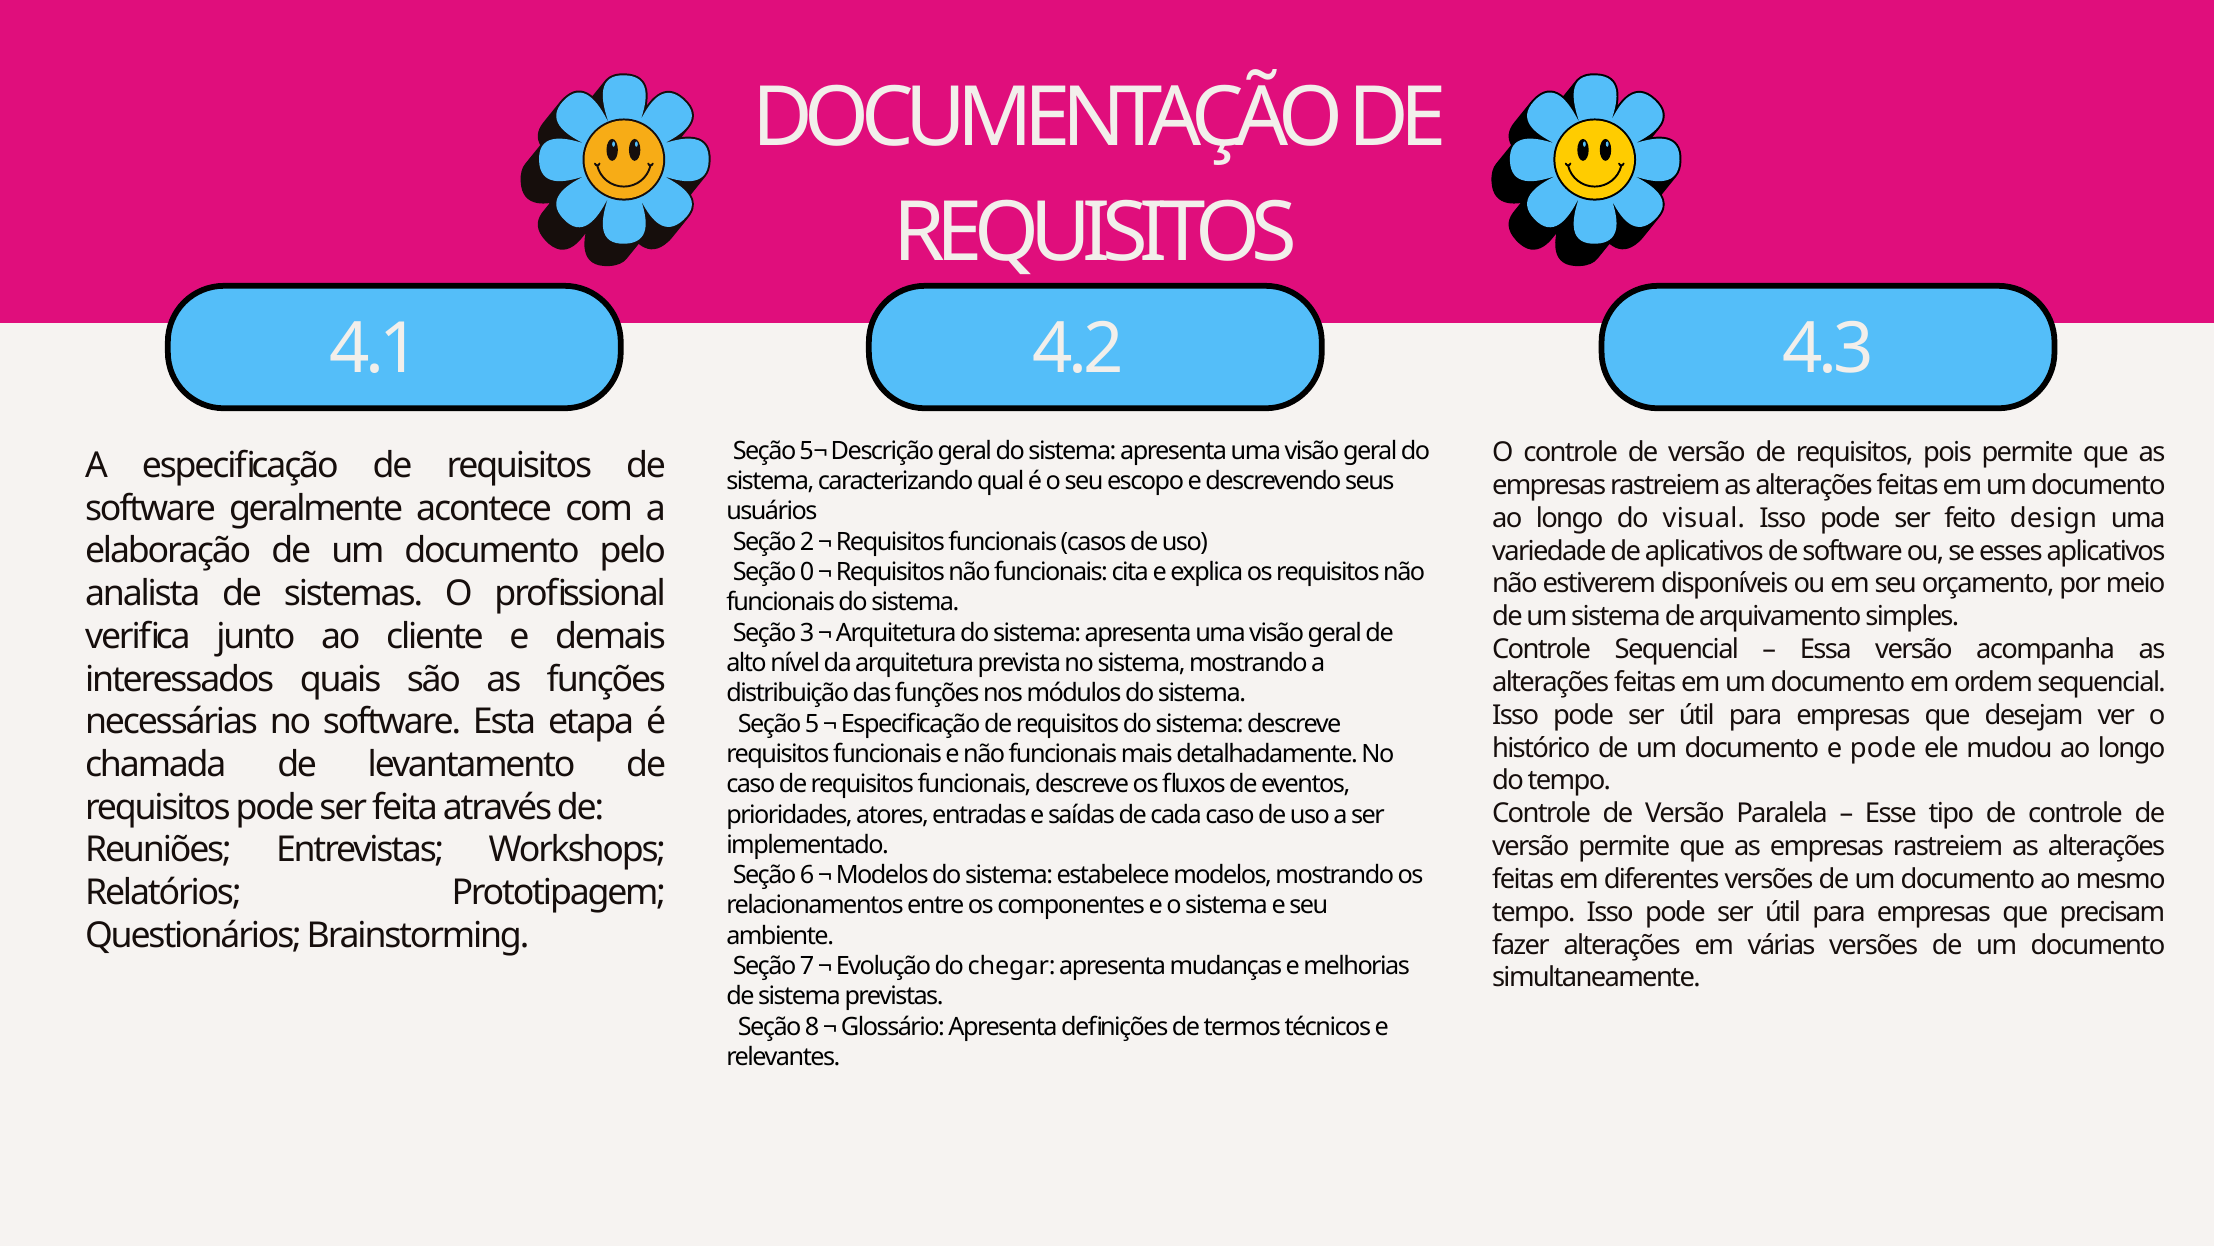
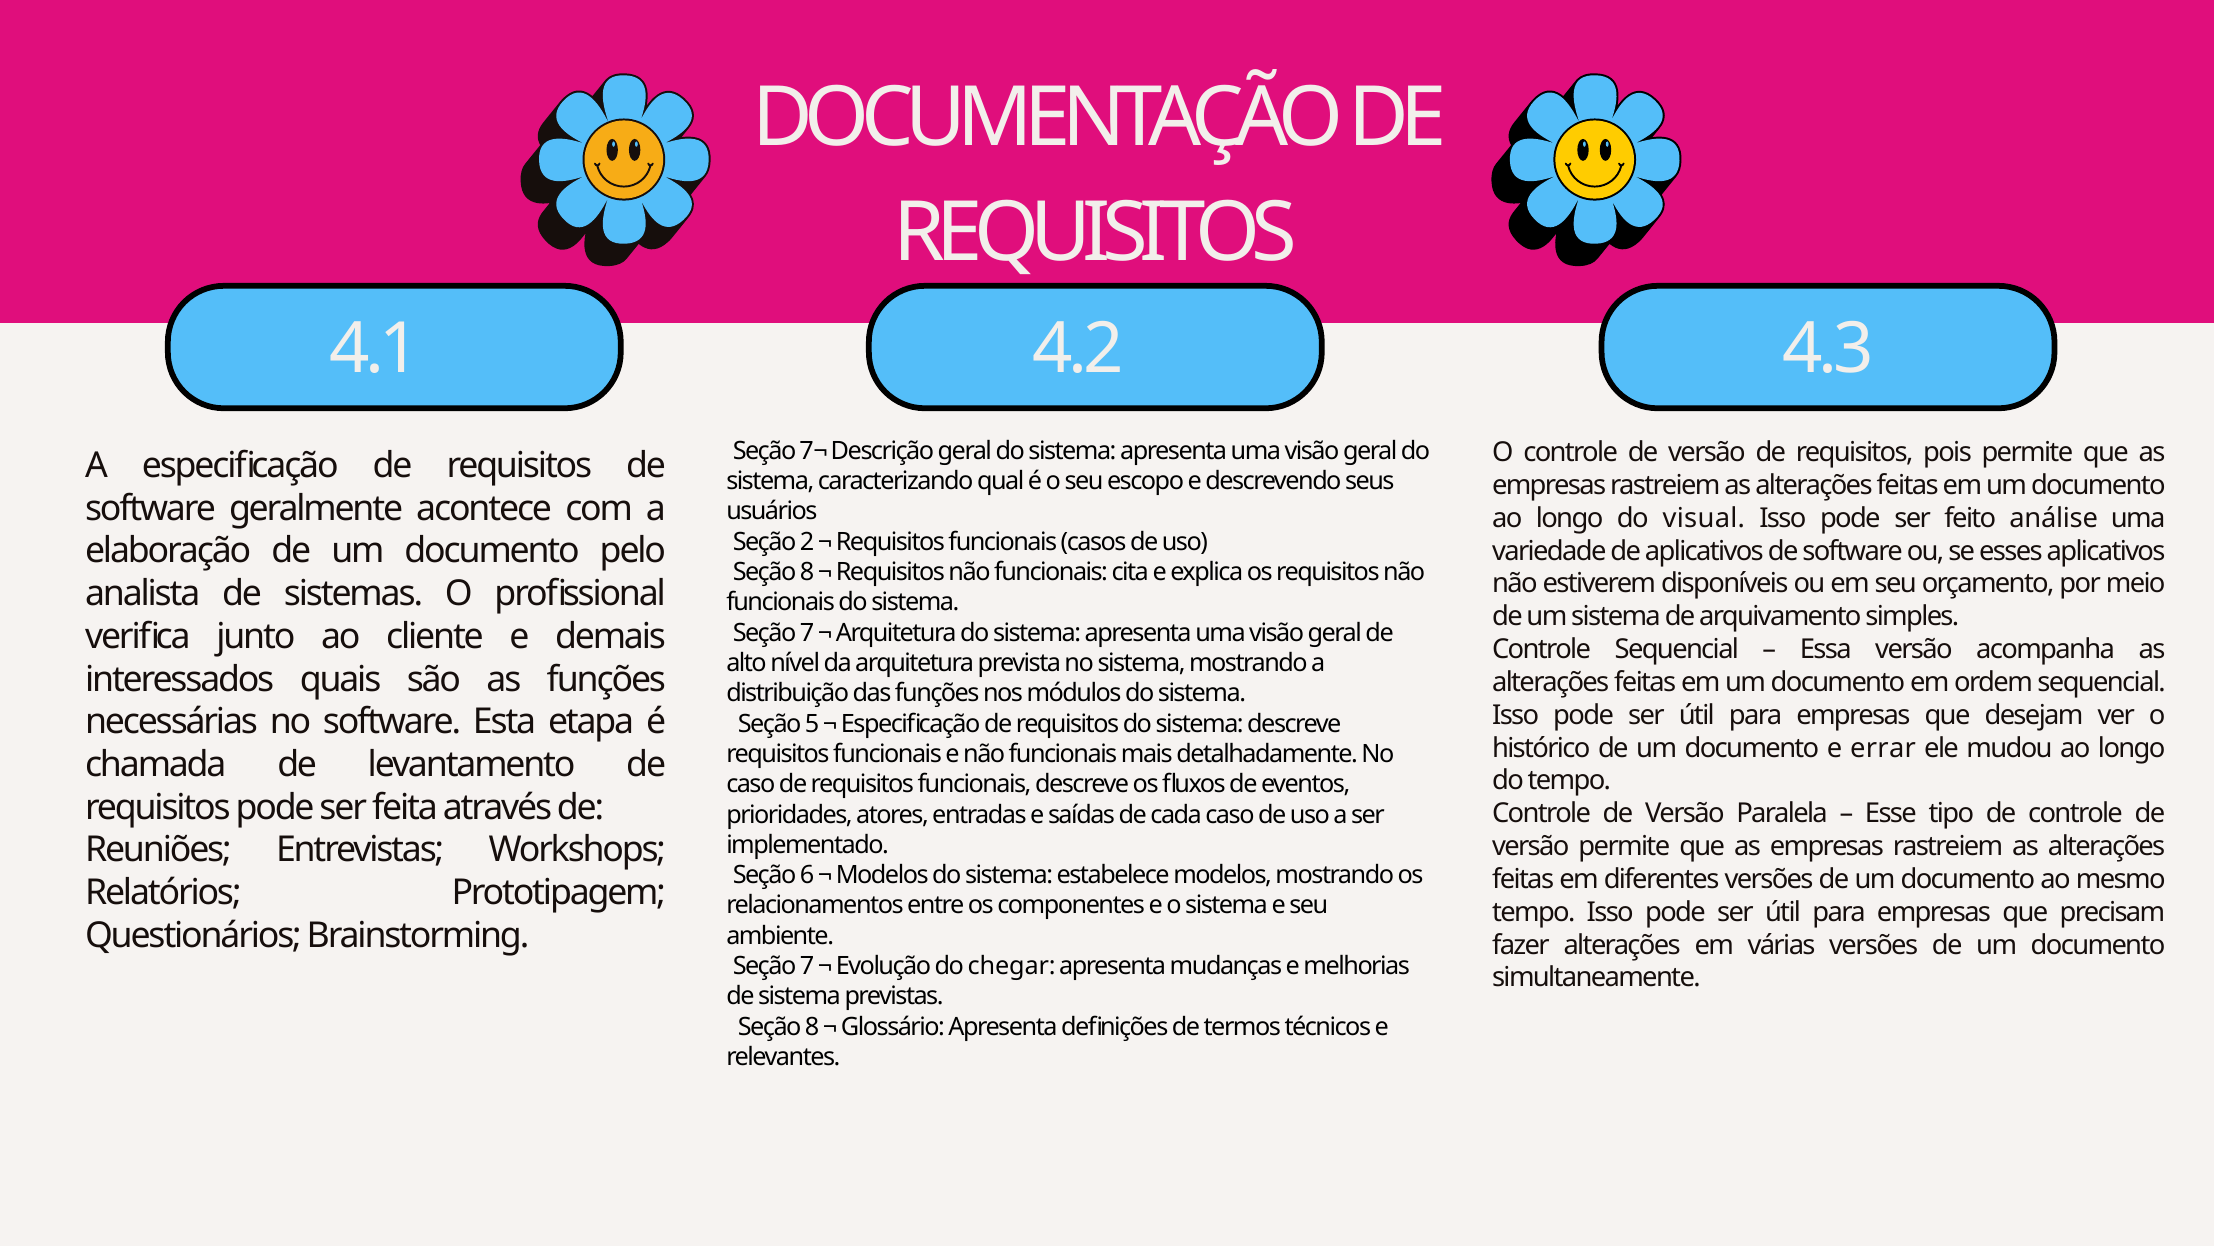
5¬: 5¬ -> 7¬ (814, 451)
design: design -> análise (2054, 518)
0: 0 -> 8 (807, 572)
3: 3 -> 7 (807, 633)
e pode: pode -> errar (1883, 748)
